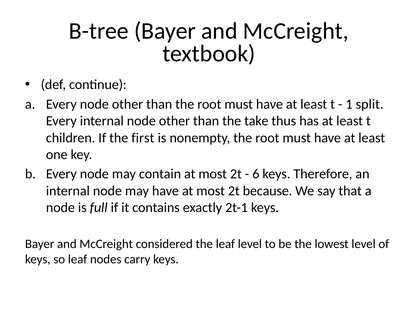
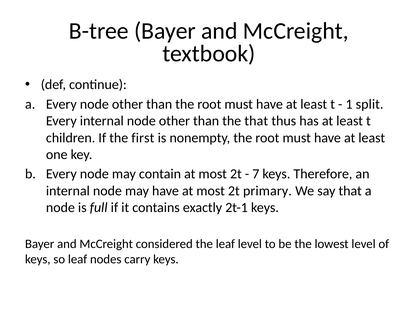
the take: take -> that (256, 121)
6: 6 -> 7 (256, 174)
because: because -> primary (267, 190)
